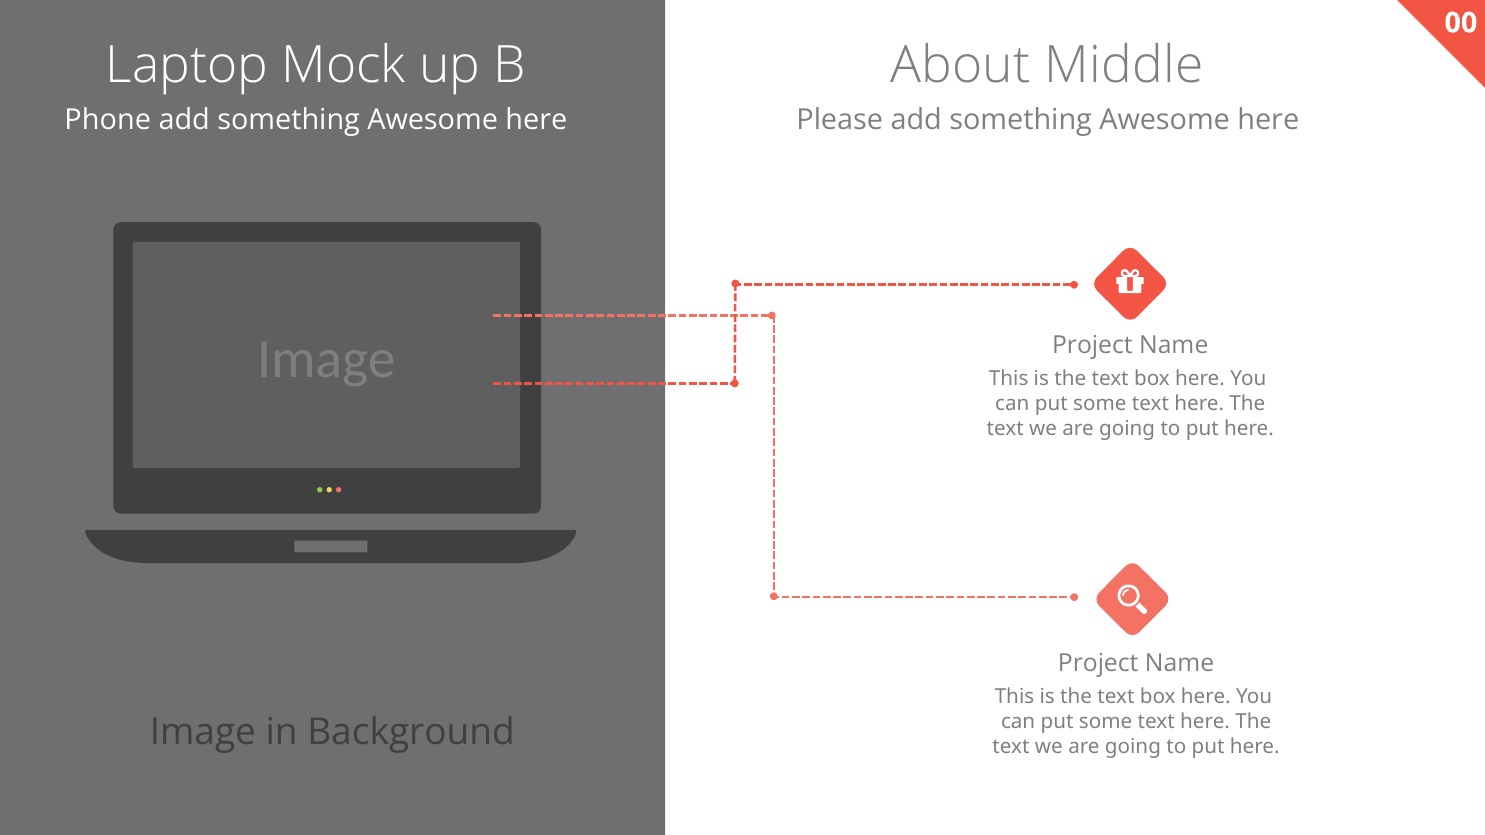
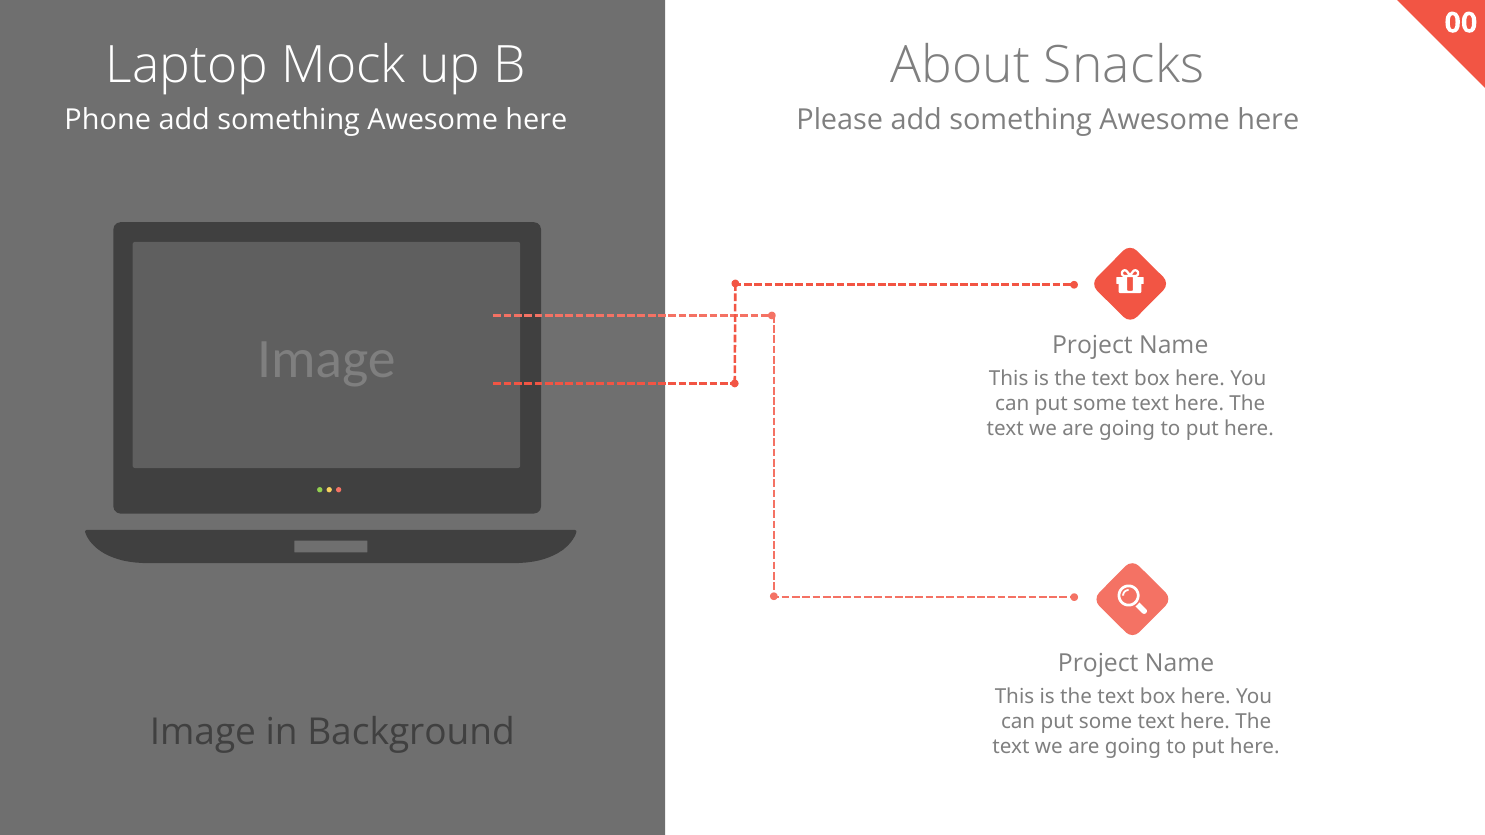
Middle: Middle -> Snacks (1124, 65)
